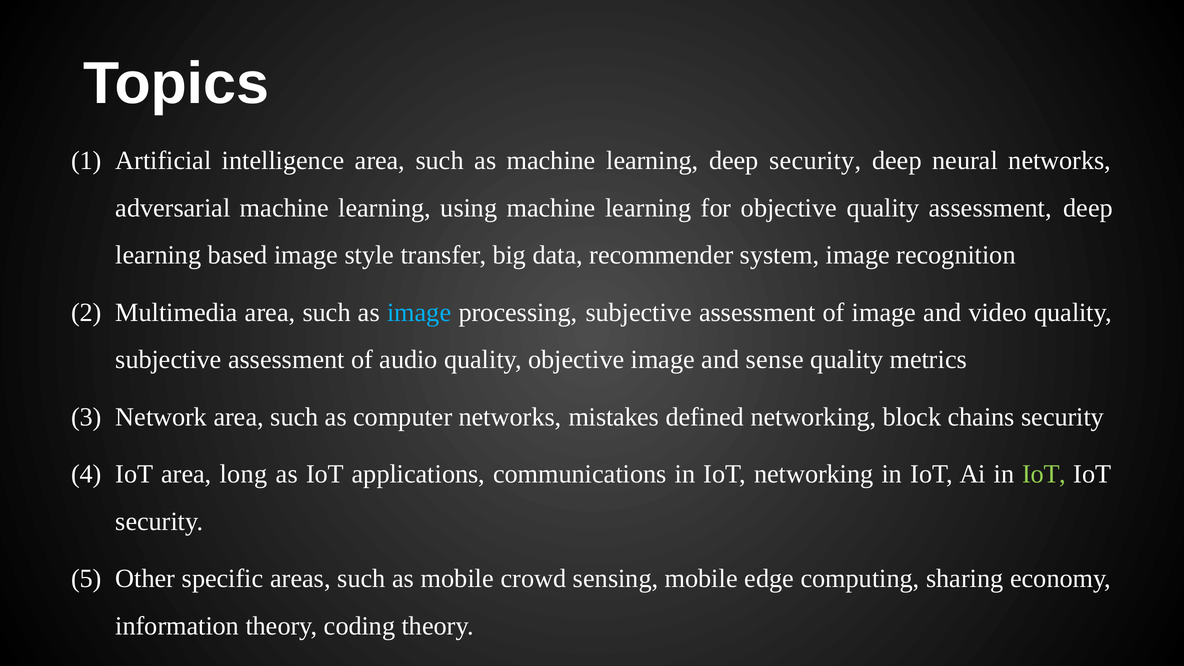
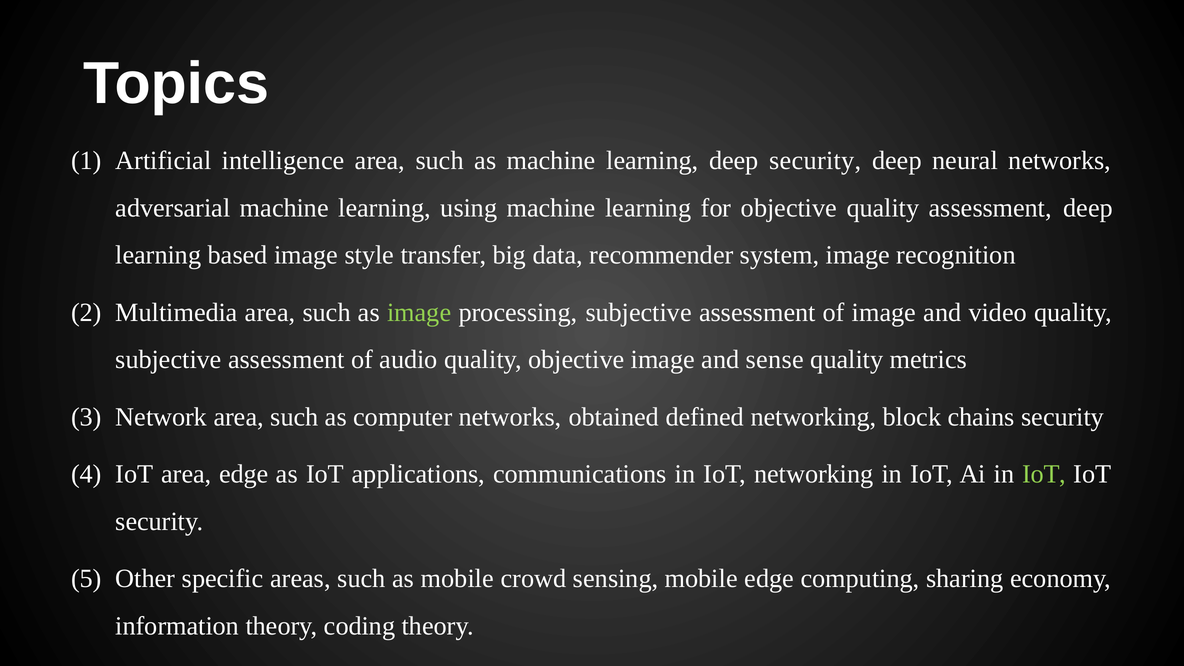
image colour: light blue -> light green (419, 312)
mistakes: mistakes -> obtained (614, 417)
area long: long -> edge (244, 474)
